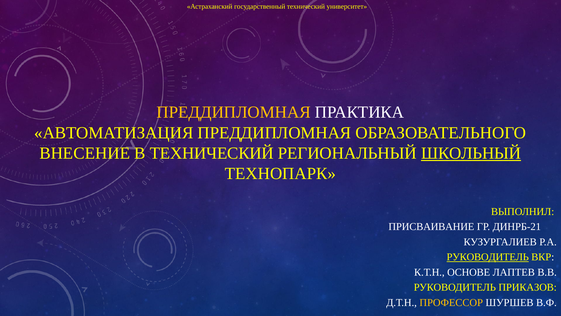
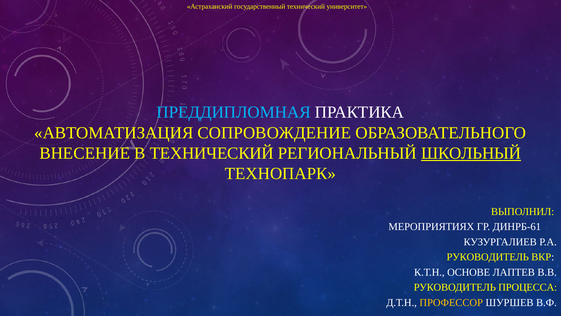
ПРЕДДИПЛОМНАЯ colour: yellow -> light blue (234, 112)
АВТОМАТИЗАЦИЯ ПРЕДДИПЛОМНАЯ: ПРЕДДИПЛОМНАЯ -> СОПРОВОЖДЕНИЕ (274, 133)
ПРИСВАИВАНИЕ: ПРИСВАИВАНИЕ -> МЕРОПРИЯТИЯХ (431, 226)
ДИНРБ-21: ДИНРБ-21 -> ДИНРБ-61 (517, 226)
РУКОВОДИТЕЛЬ underline: present -> none (488, 257)
ПРИКАЗОВ: ПРИКАЗОВ -> ПРОЦЕССА (528, 287)
